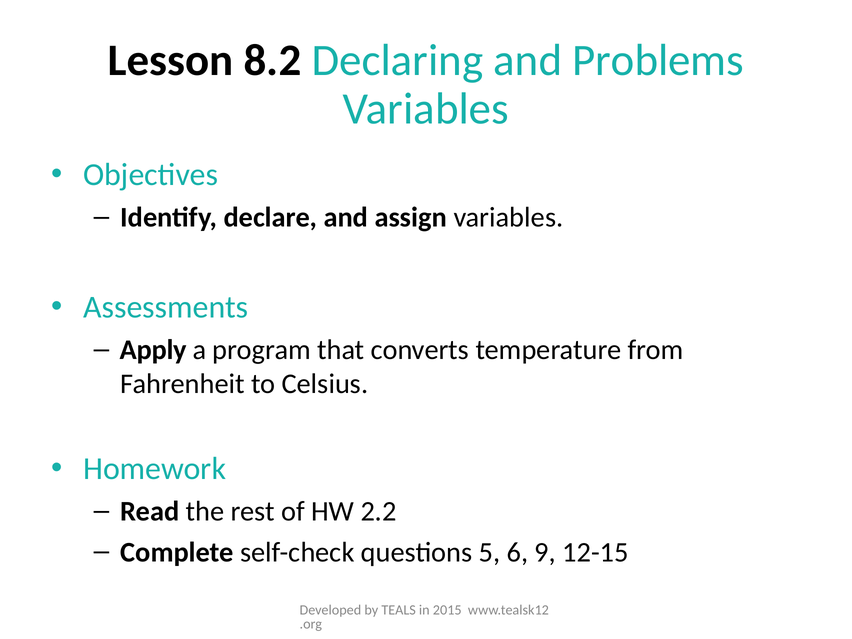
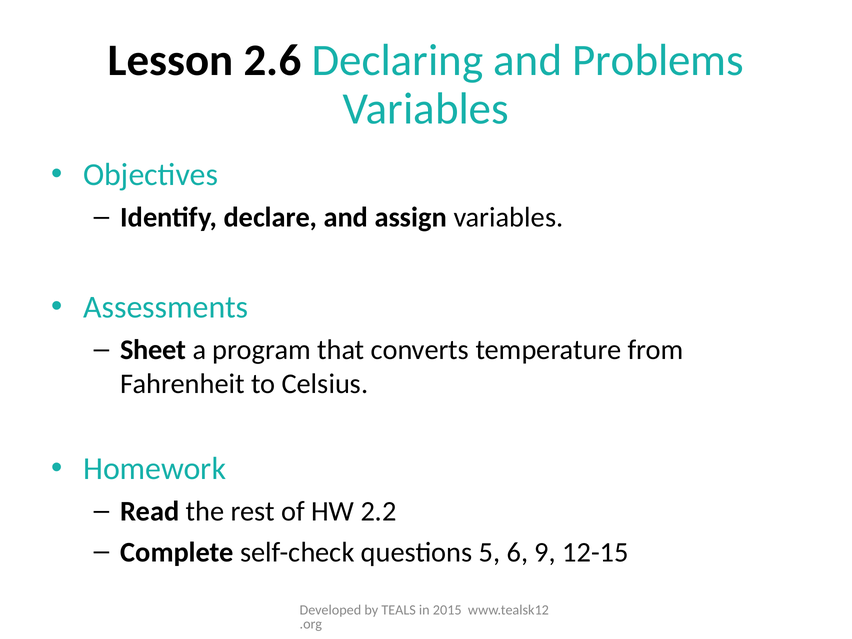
8.2: 8.2 -> 2.6 (272, 60)
Apply: Apply -> Sheet (153, 350)
